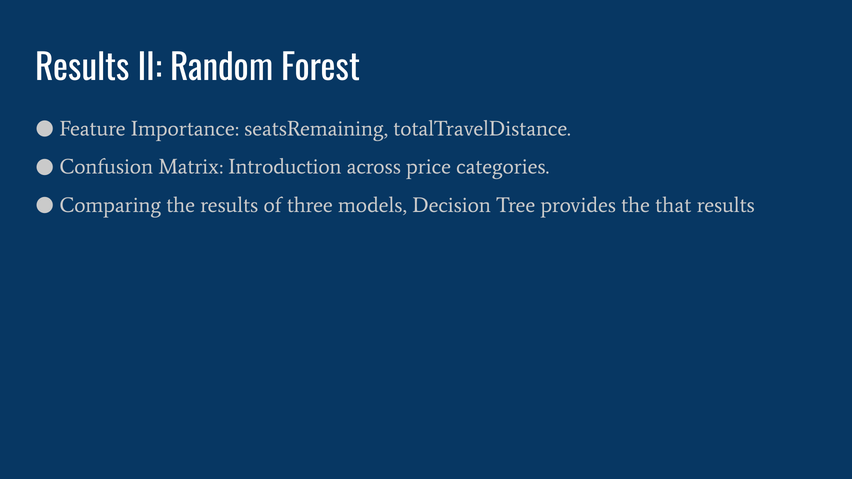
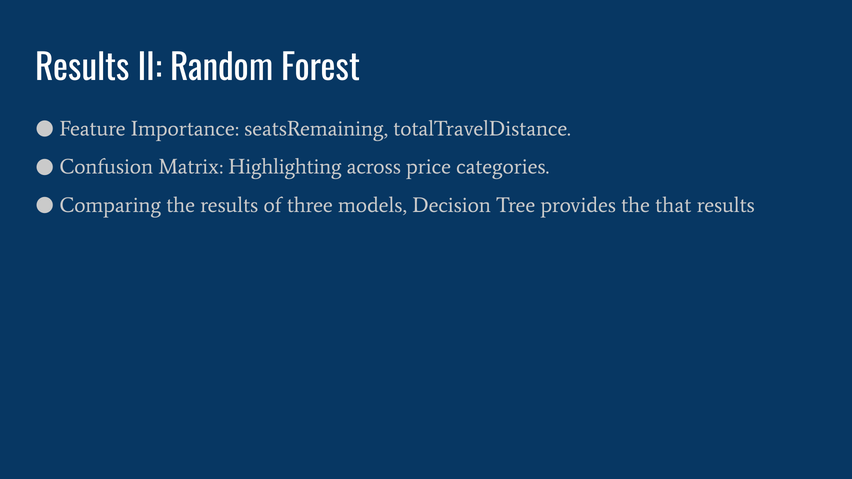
Introduction: Introduction -> Highlighting (285, 167)
